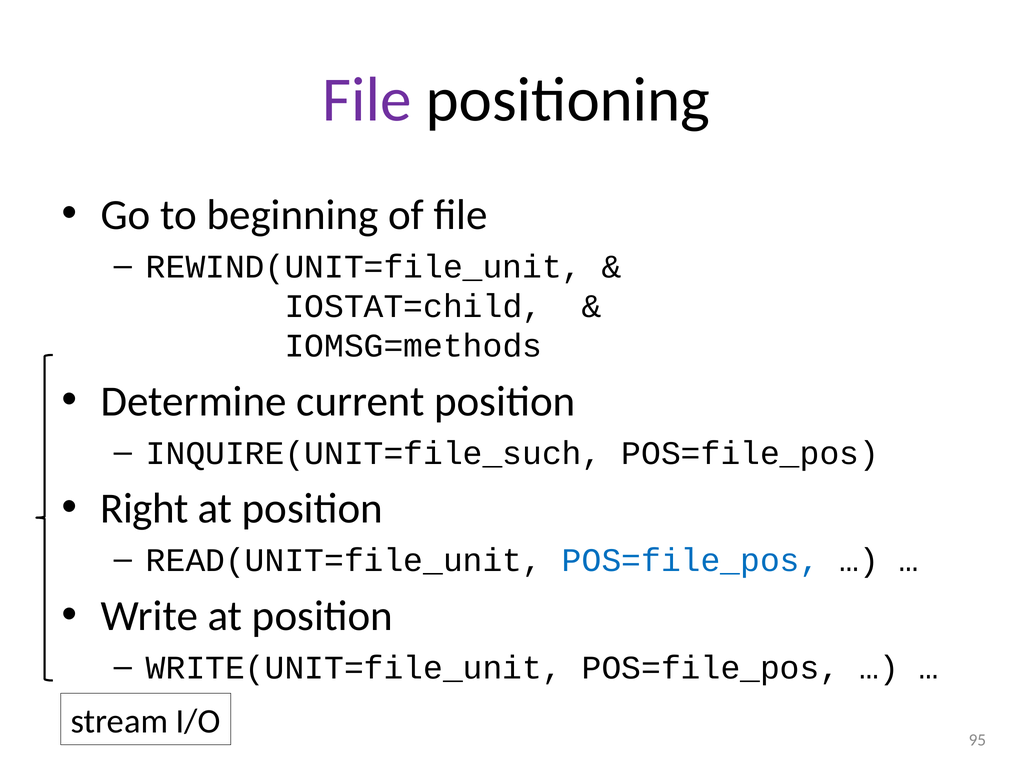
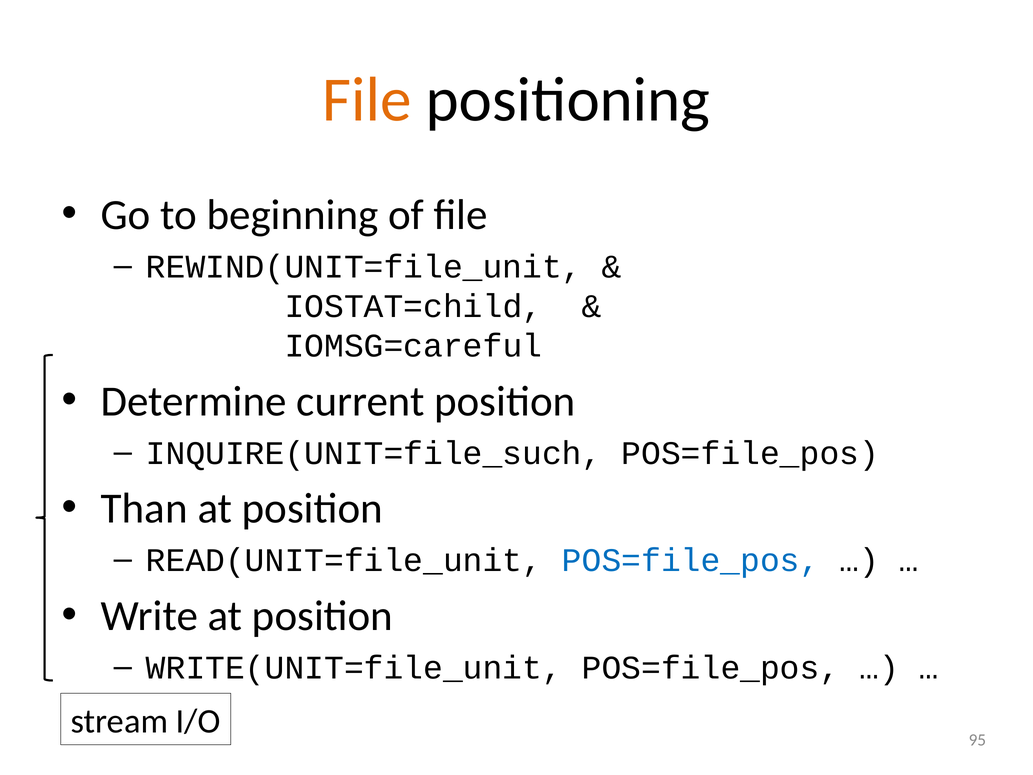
File colour: purple -> orange (367, 100)
IOMSG=methods: IOMSG=methods -> IOMSG=careful (413, 346)
Right: Right -> Than (144, 508)
